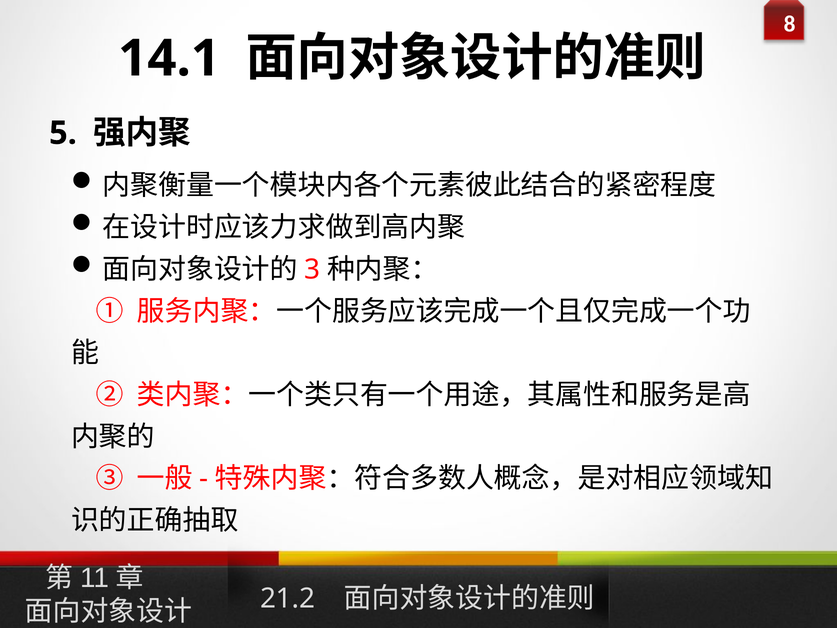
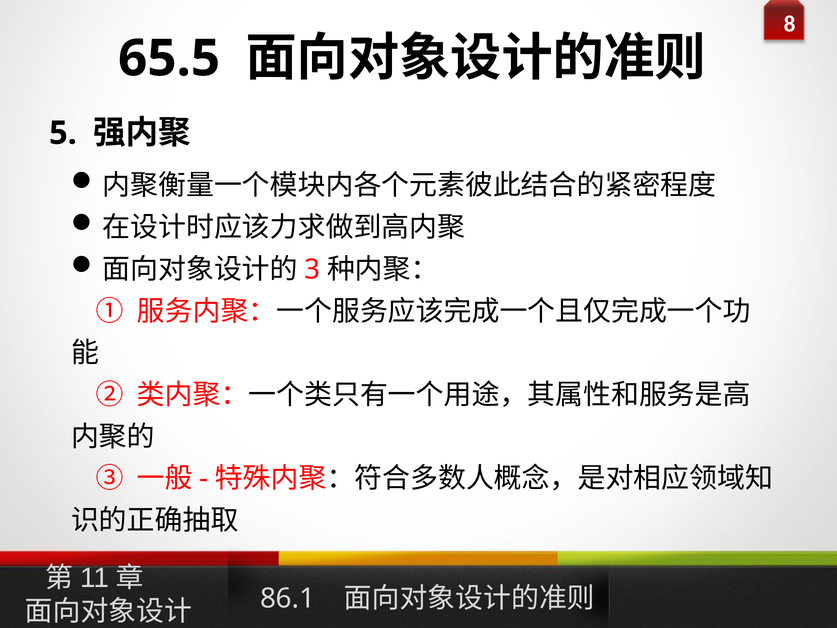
14.1: 14.1 -> 65.5 (169, 58)
21.2: 21.2 -> 86.1 (288, 599)
